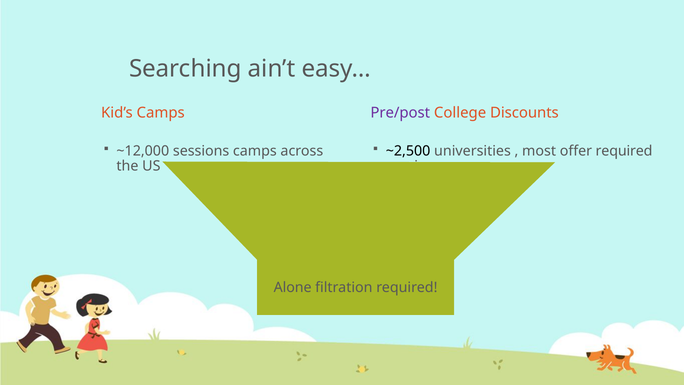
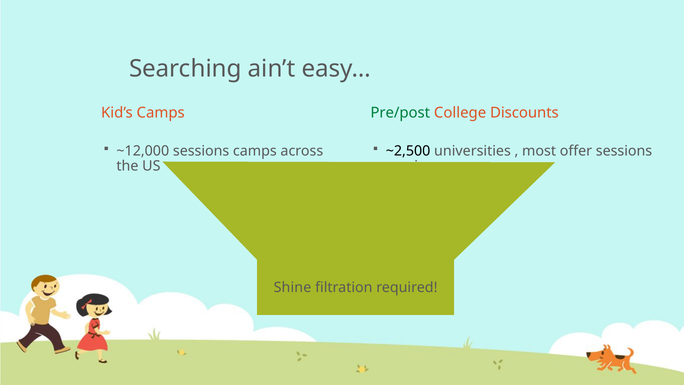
Pre/post colour: purple -> green (400, 113)
offer required: required -> sessions (624, 151)
Alone: Alone -> Shine (293, 288)
